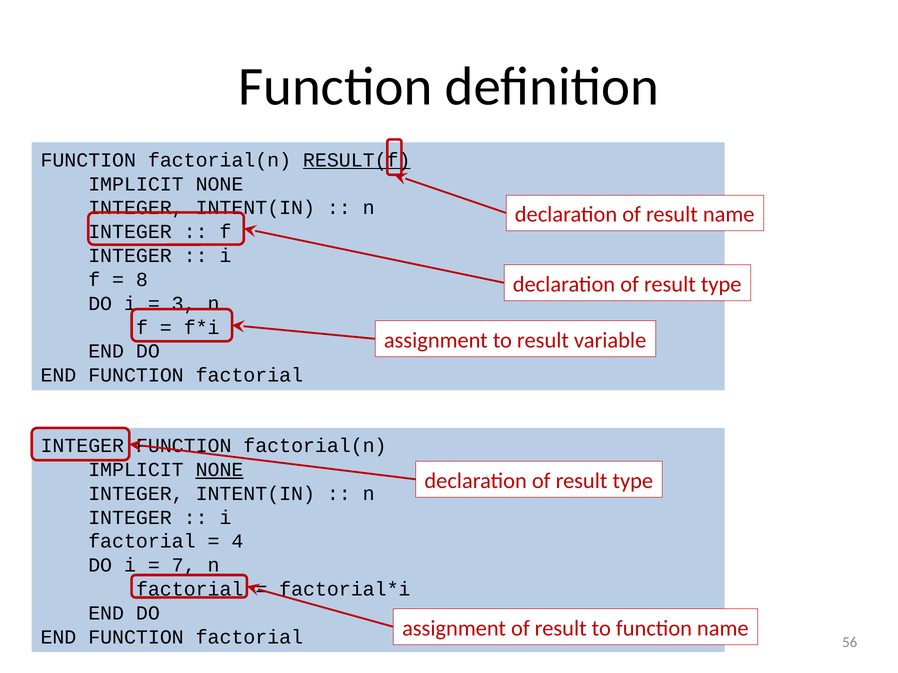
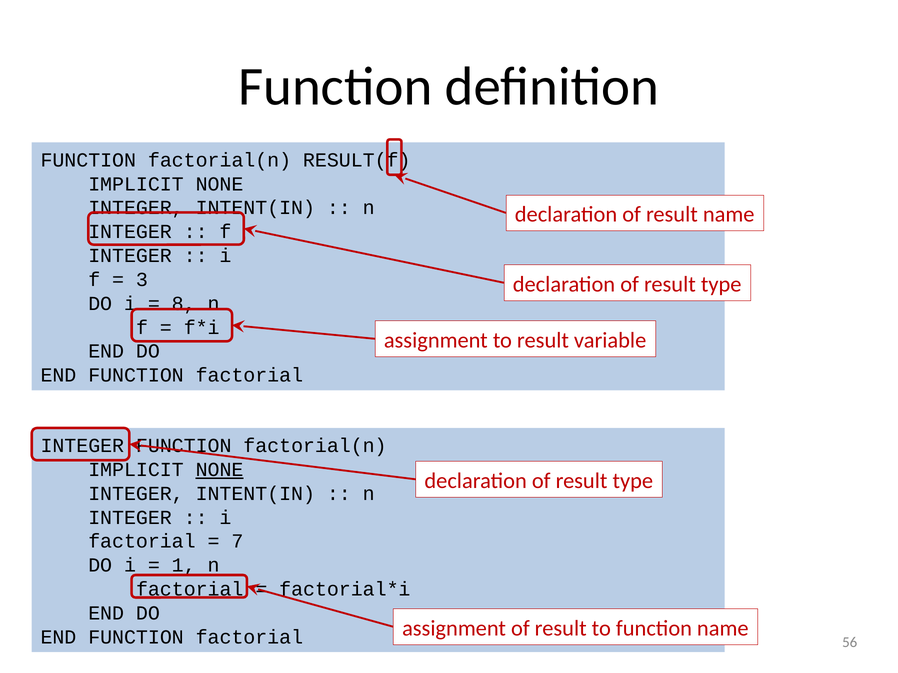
RESULT(f underline: present -> none (357, 160)
8: 8 -> 3 (142, 280)
3: 3 -> 8 (184, 304)
4: 4 -> 7 (237, 542)
7: 7 -> 1 (184, 566)
